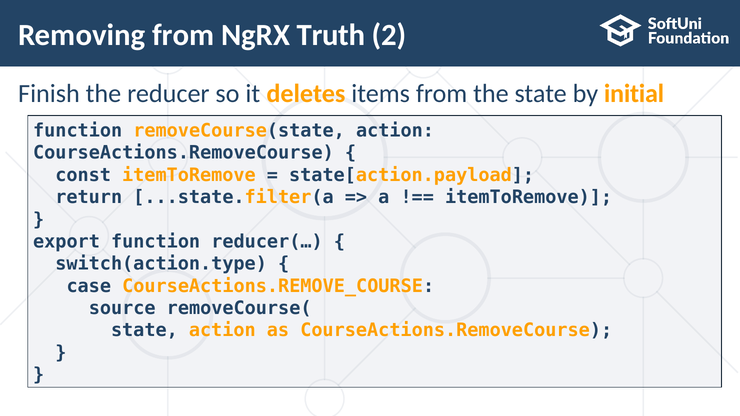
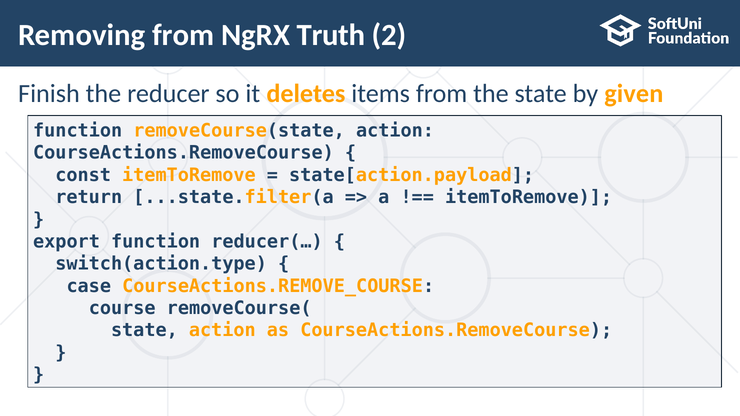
initial: initial -> given (634, 94)
source: source -> course (122, 308)
